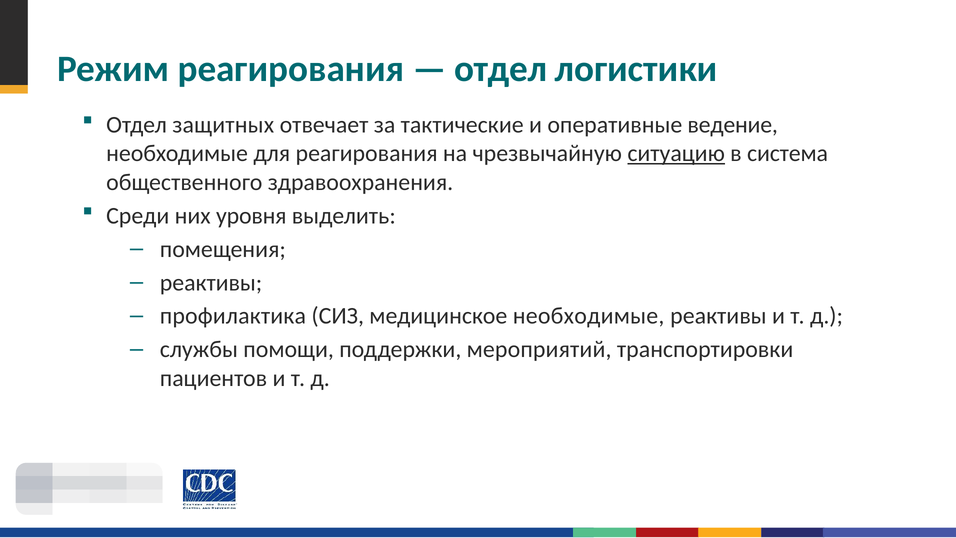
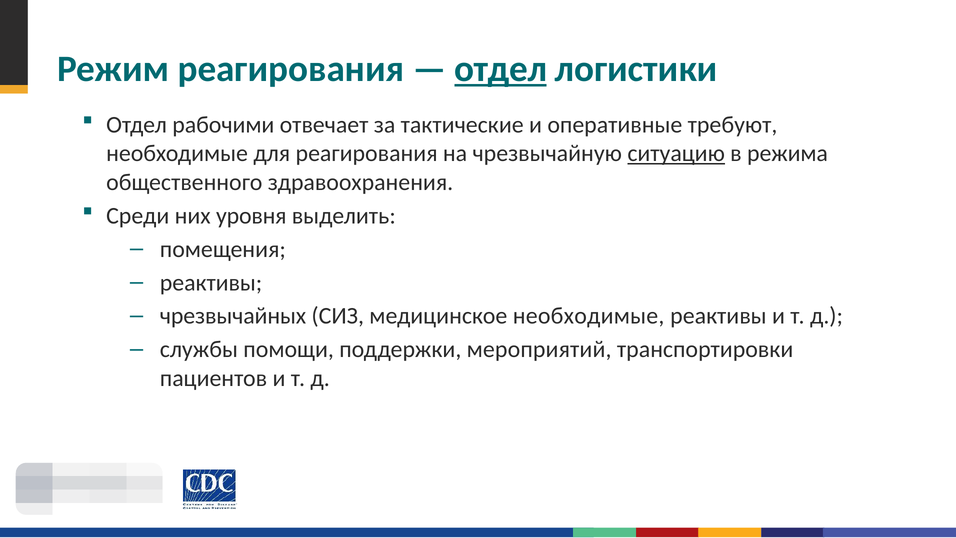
отдел underline: none -> present (501, 69)
защитных: защитных -> рабочими (223, 125)
ведение: ведение -> требуют (733, 125)
система: система -> режима (788, 153)
профилактика: профилактика -> чрезвычайных (233, 316)
